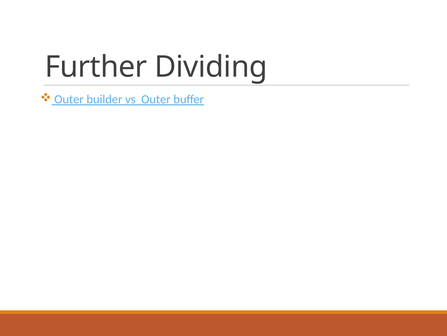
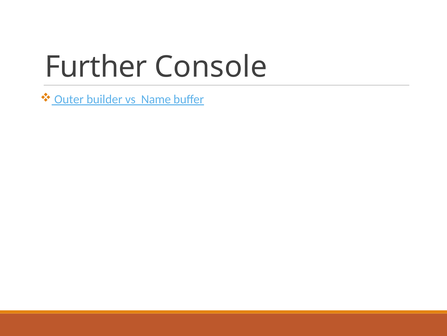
Dividing: Dividing -> Console (211, 67)
vs Outer: Outer -> Name (156, 99)
